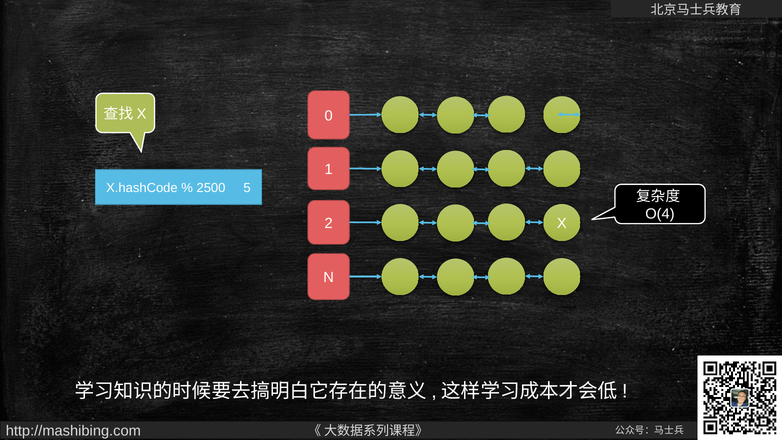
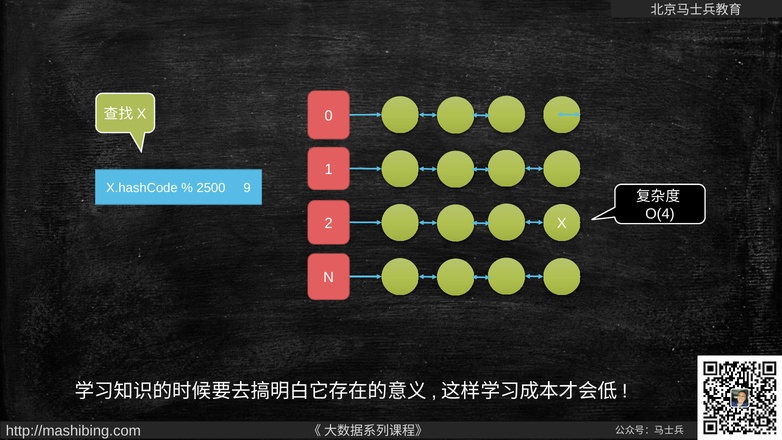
5: 5 -> 9 (247, 188)
